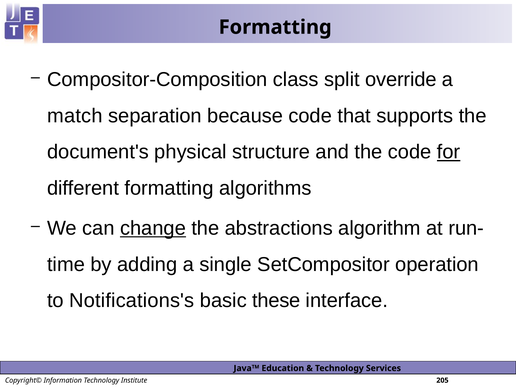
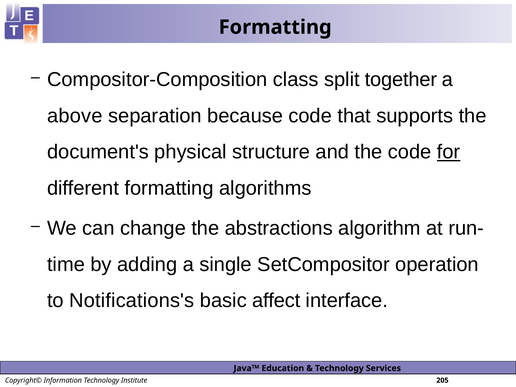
override: override -> together (401, 80)
match: match -> above (75, 116)
change underline: present -> none (153, 228)
these: these -> affect (276, 301)
